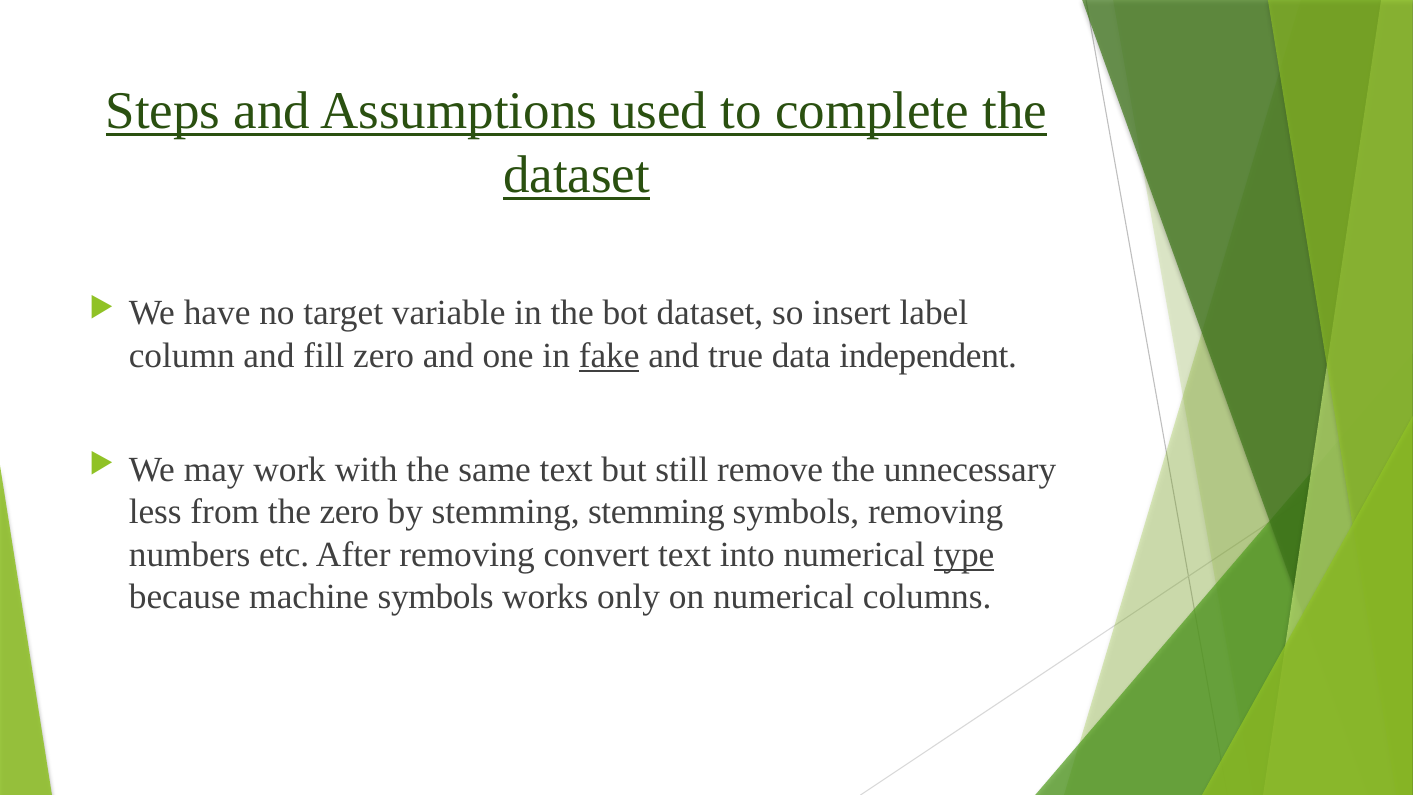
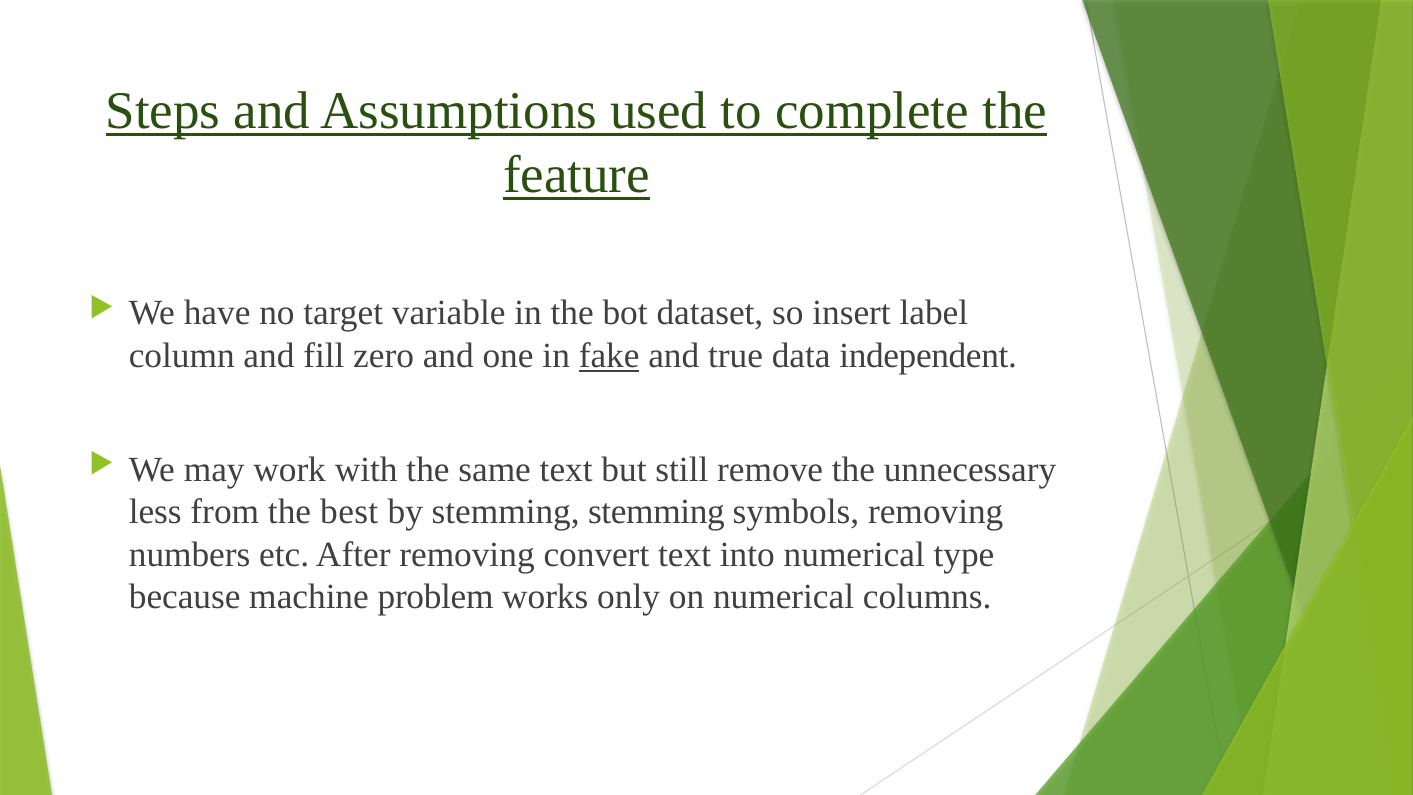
dataset: dataset -> feature (577, 175)
the zero: zero -> best (349, 512)
type underline: present -> none (964, 554)
machine symbols: symbols -> problem (436, 597)
